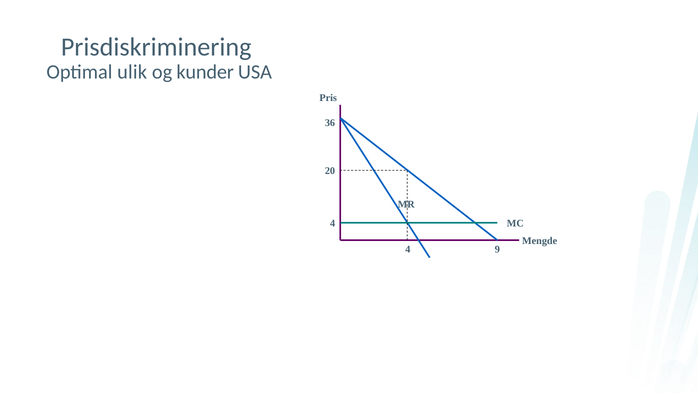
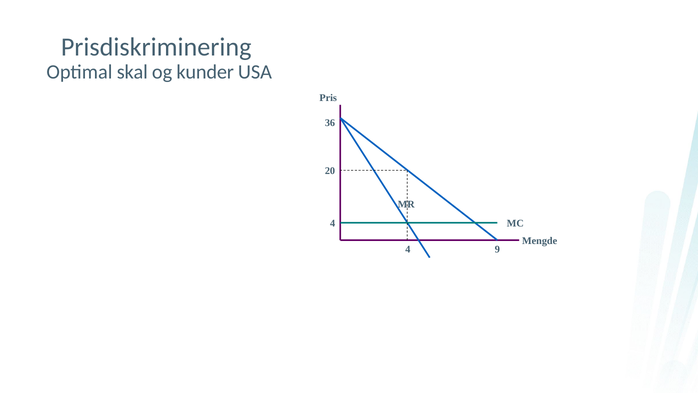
ulik: ulik -> skal (132, 72)
